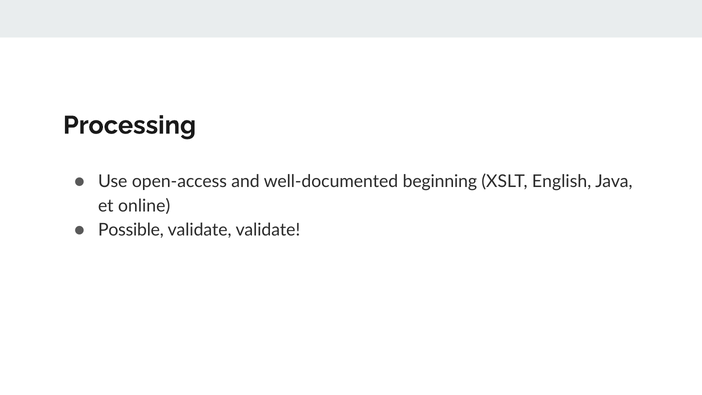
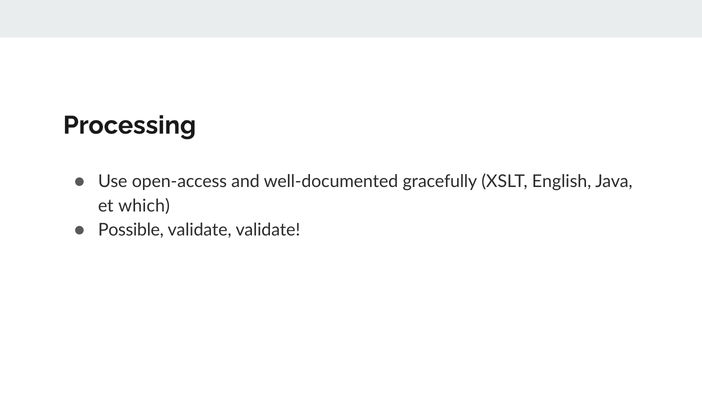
beginning: beginning -> gracefully (440, 182)
online: online -> which (144, 206)
